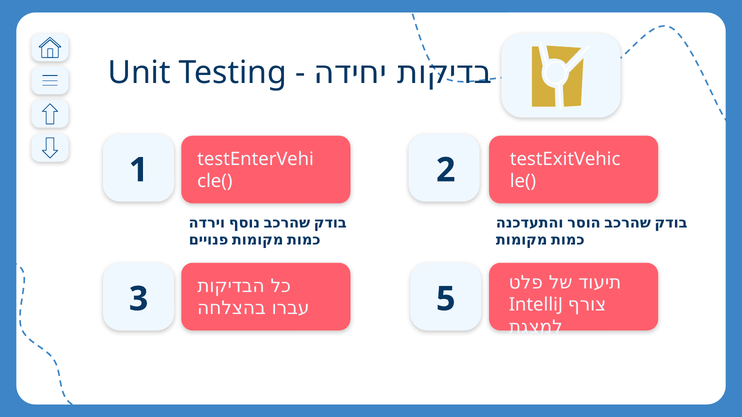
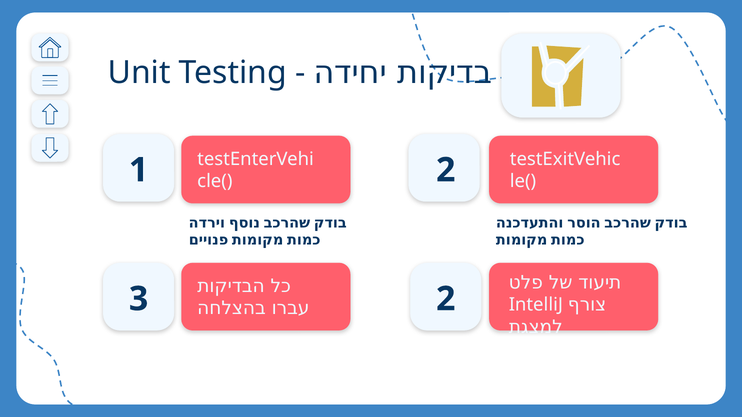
5: 5 -> 2 (446, 299)
